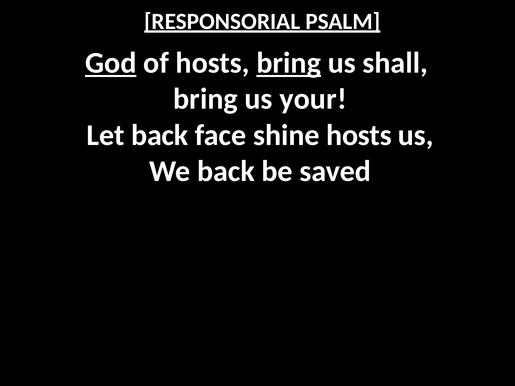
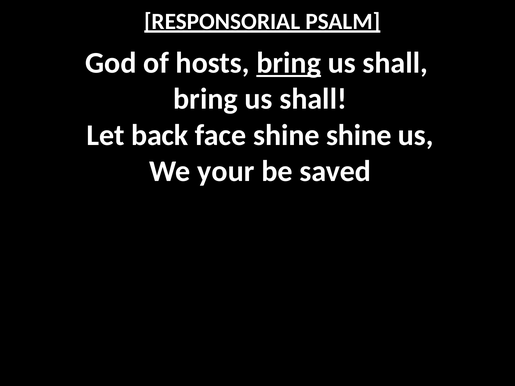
God underline: present -> none (111, 63)
your: your -> shall (313, 99)
shine hosts: hosts -> shine (359, 135)
We back: back -> your (226, 171)
